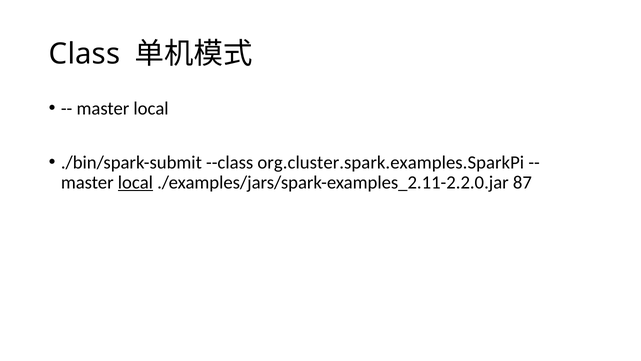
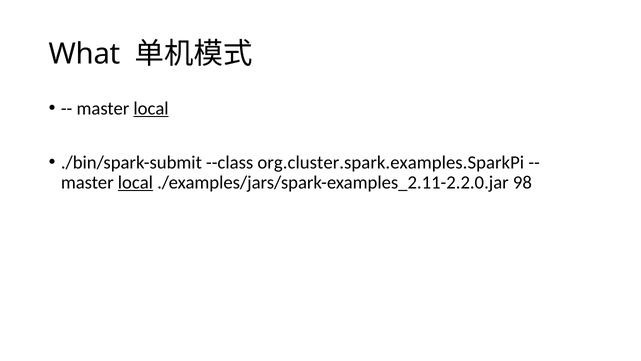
Class: Class -> What (85, 54)
local underline: none -> present (151, 108)
87: 87 -> 98 (522, 182)
